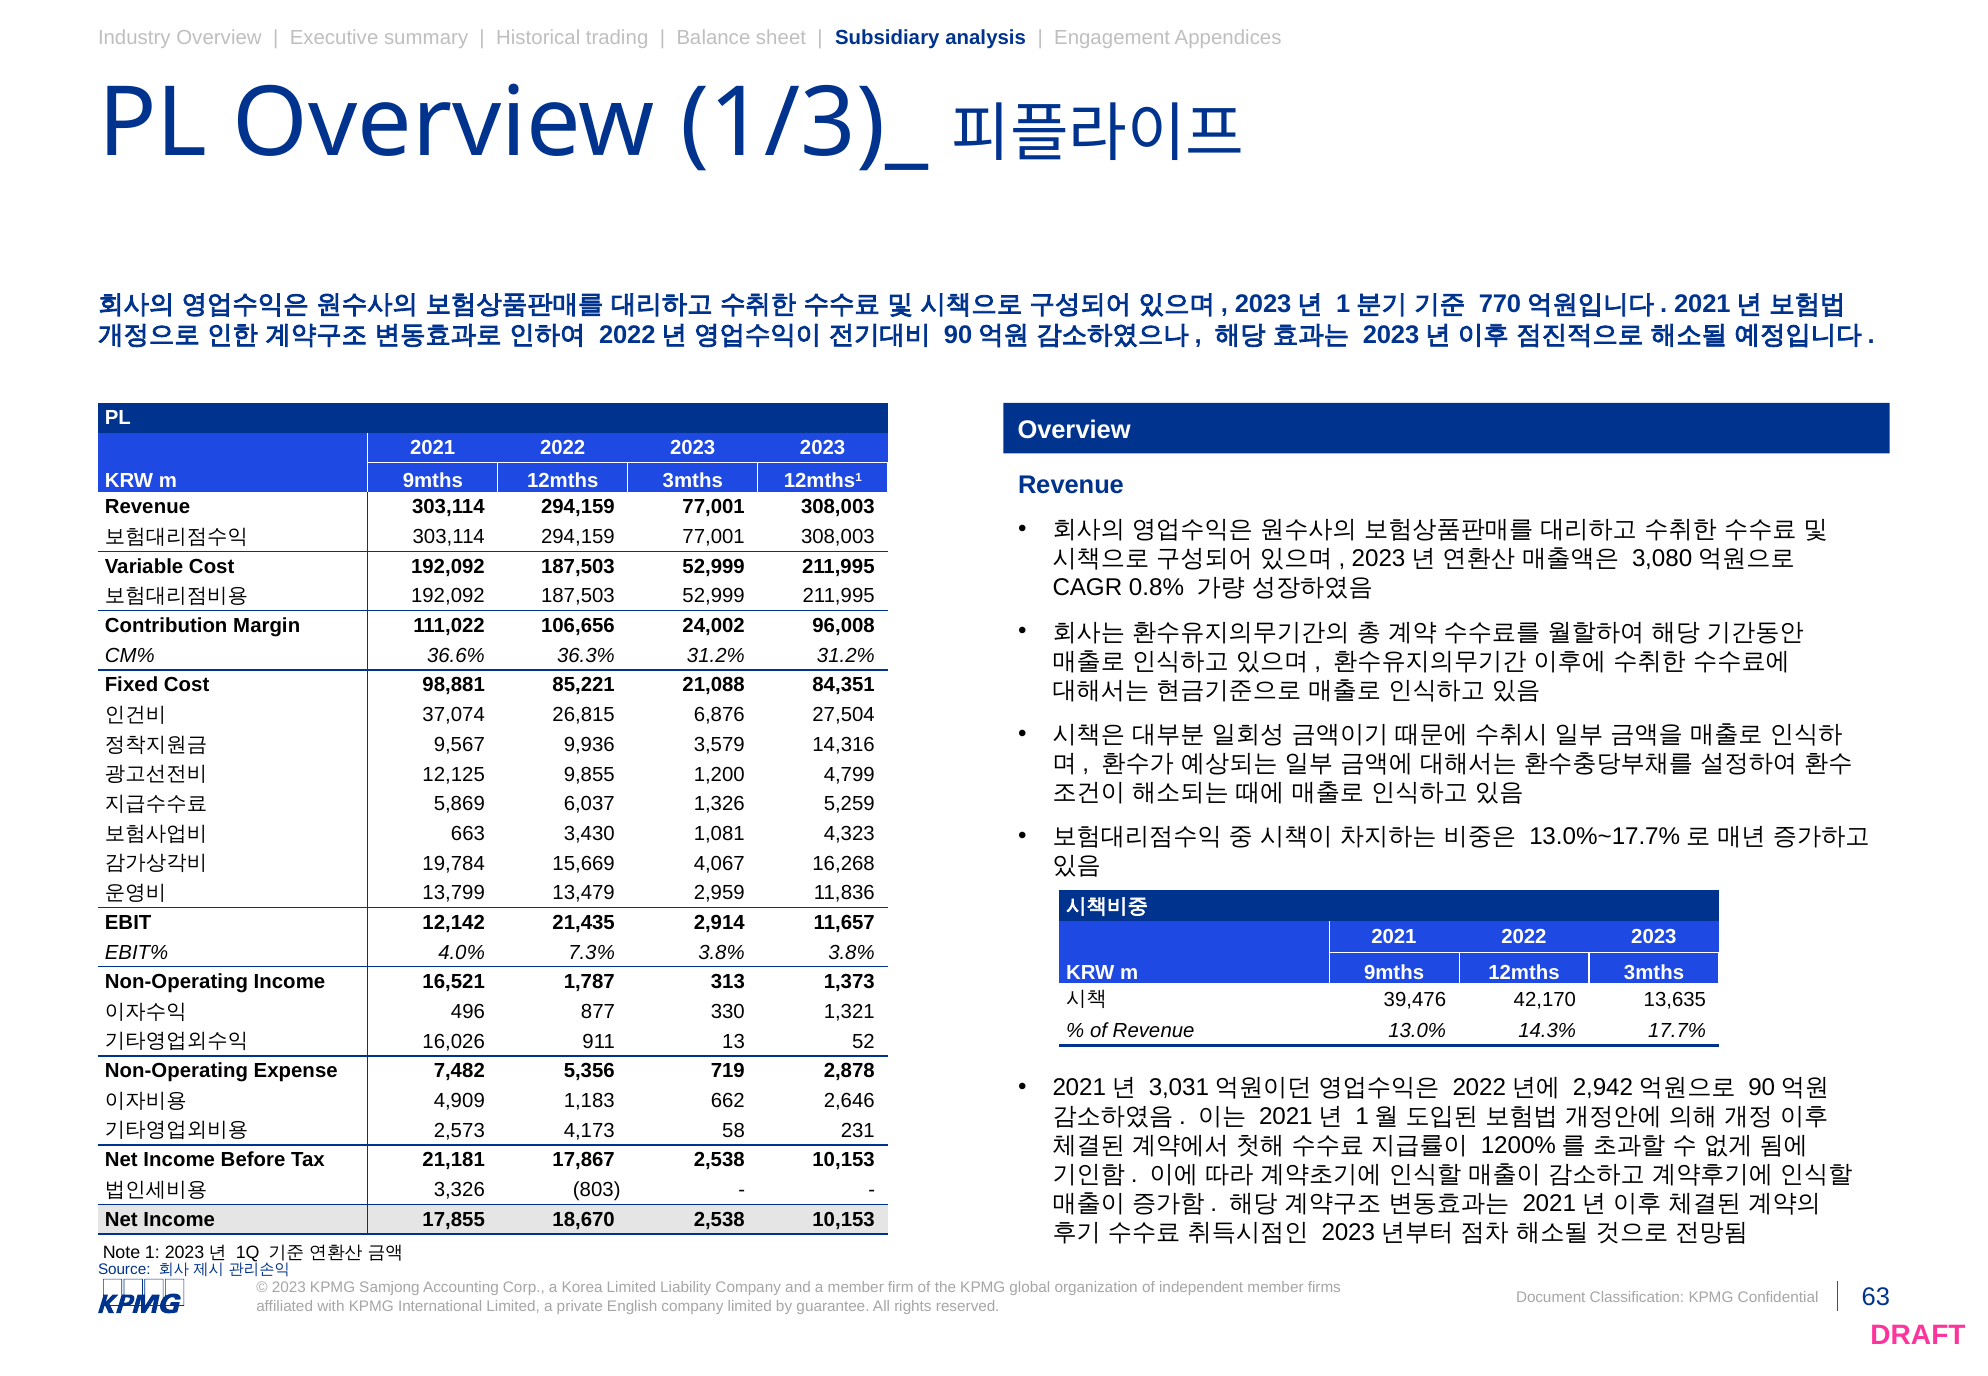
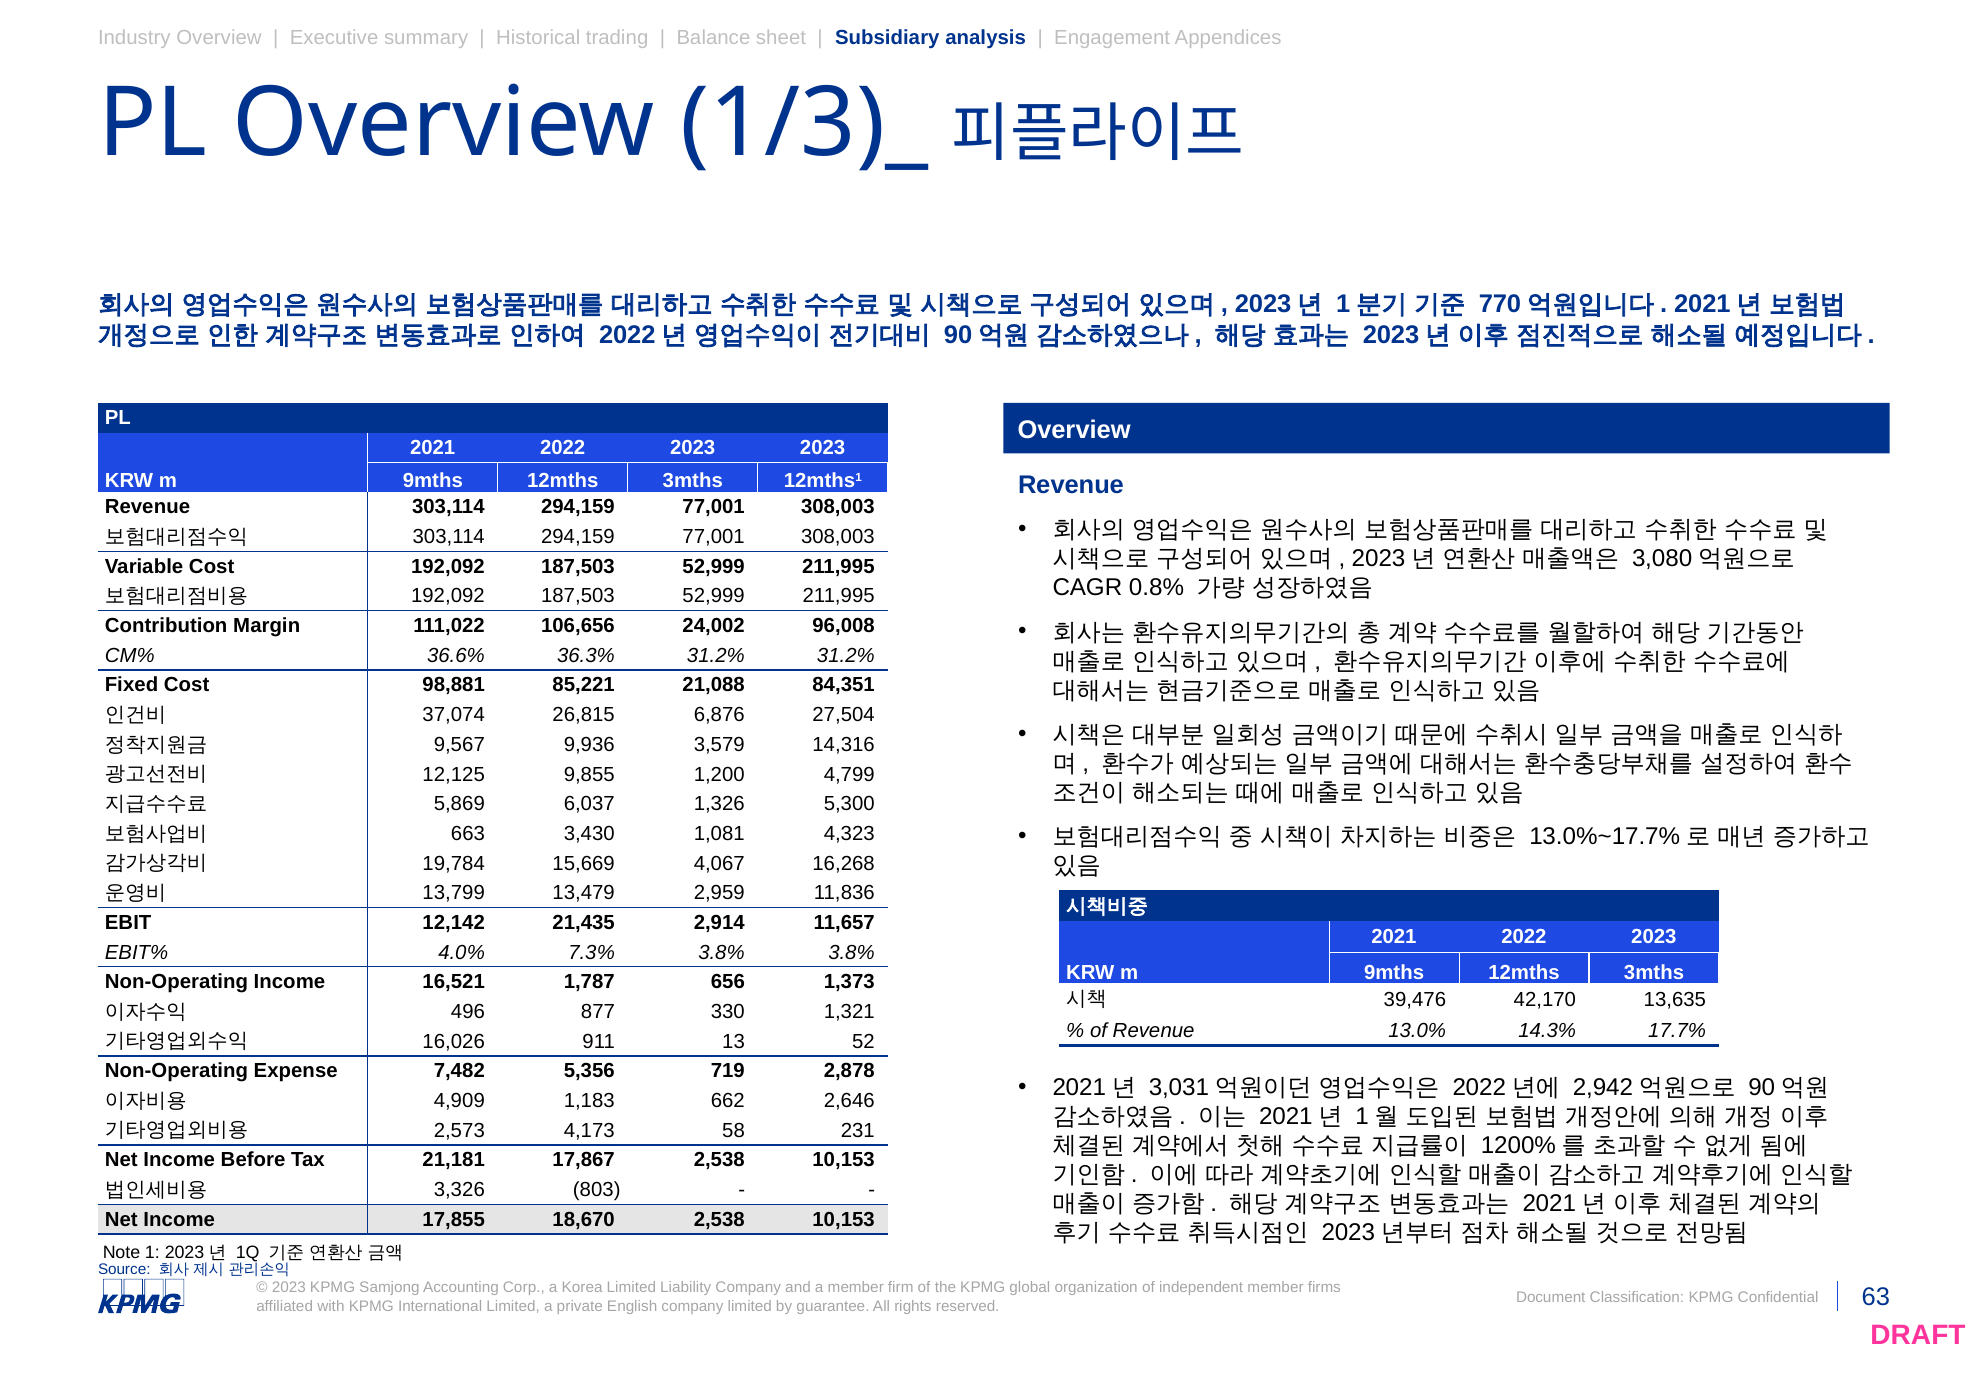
5,259: 5,259 -> 5,300 (849, 804)
313: 313 -> 656 (728, 982)
